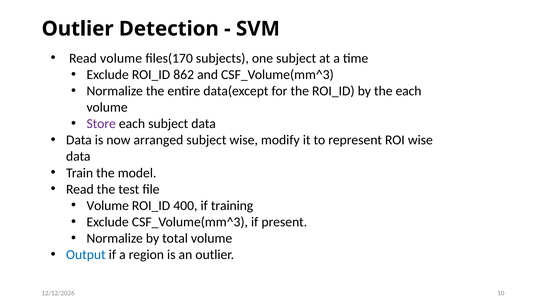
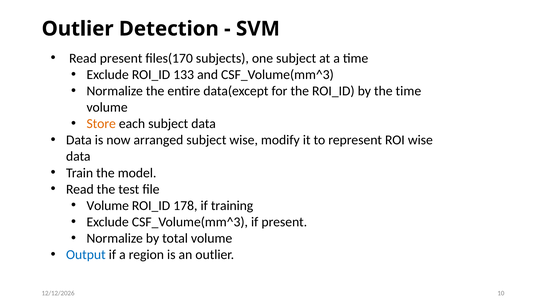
Read volume: volume -> present (121, 58)
862: 862 -> 133 (184, 75)
the each: each -> time (408, 91)
Store colour: purple -> orange (101, 124)
400: 400 -> 178 (185, 206)
